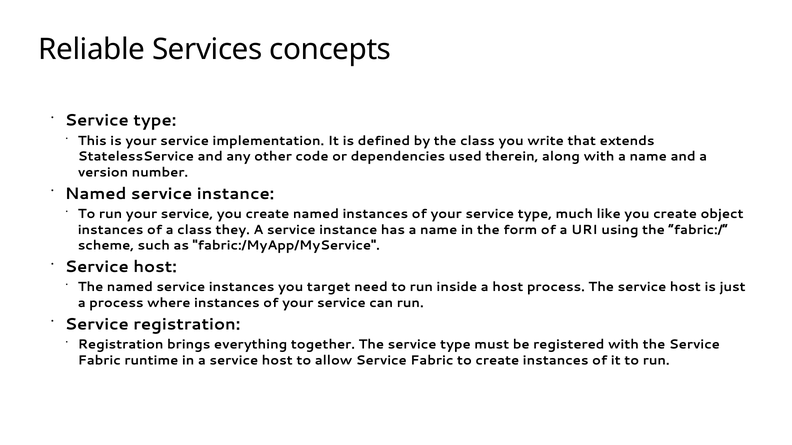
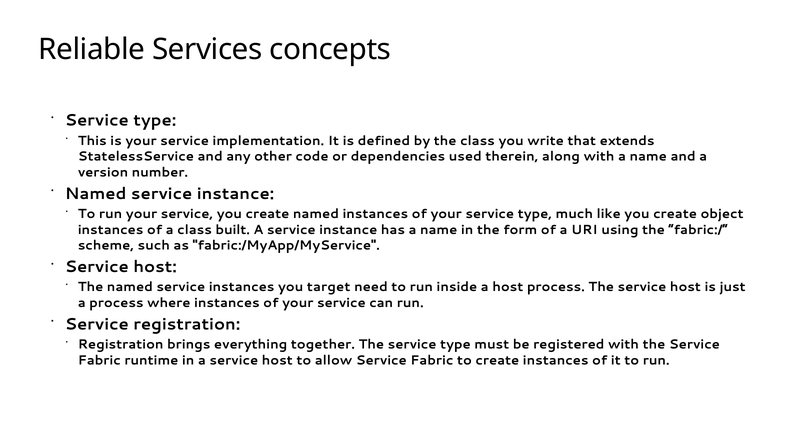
they: they -> built (233, 230)
